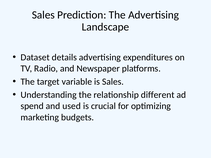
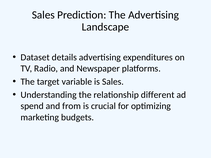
used: used -> from (72, 106)
